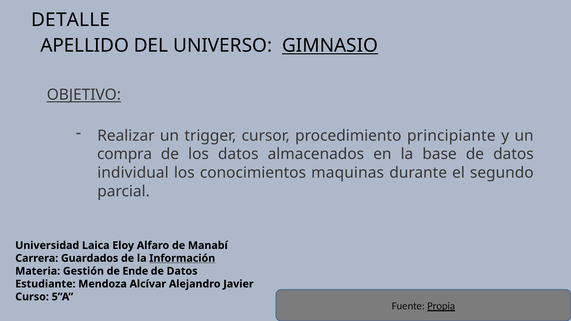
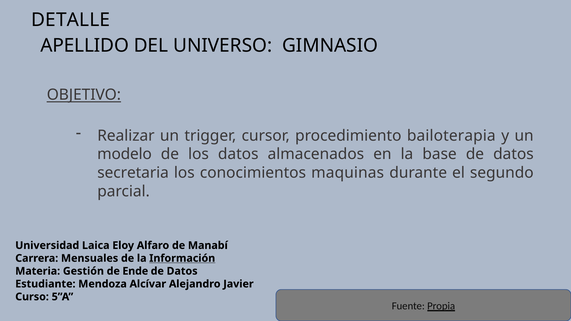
GIMNASIO underline: present -> none (330, 46)
principiante: principiante -> bailoterapia (451, 136)
compra: compra -> modelo (125, 154)
individual: individual -> secretaria (133, 173)
Guardados: Guardados -> Mensuales (90, 258)
